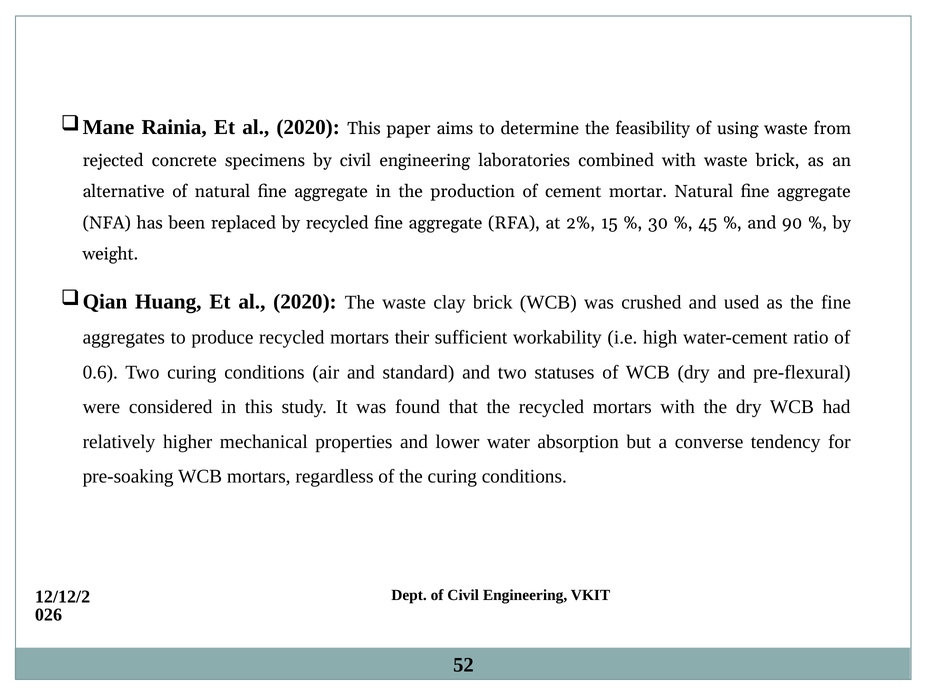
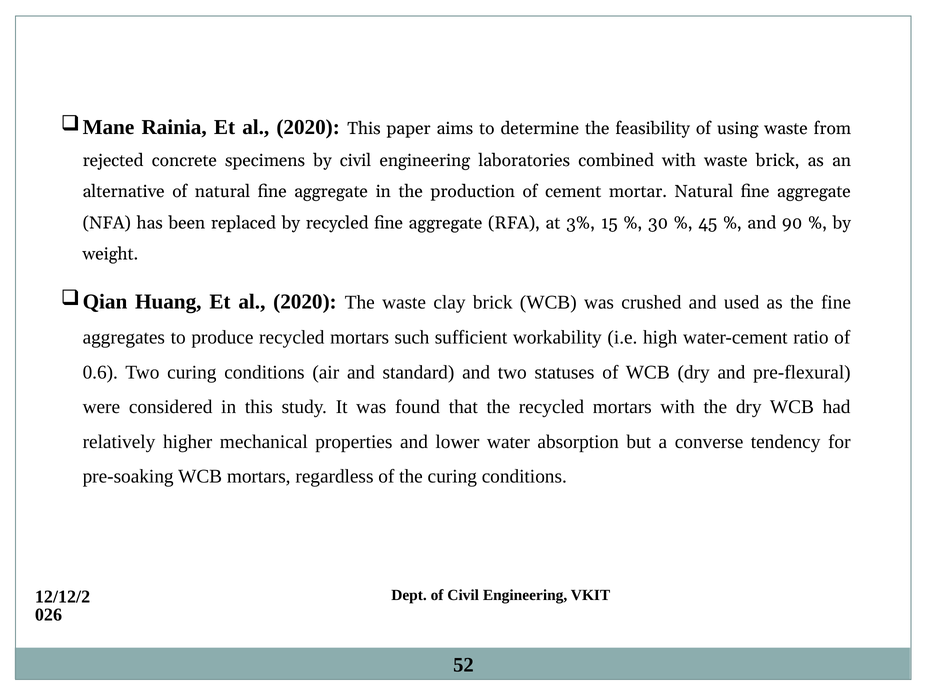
2%: 2% -> 3% (581, 223)
their: their -> such (412, 338)
